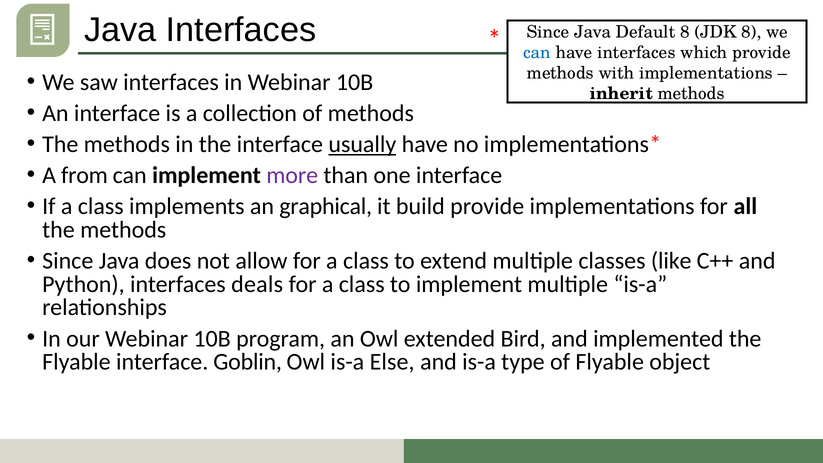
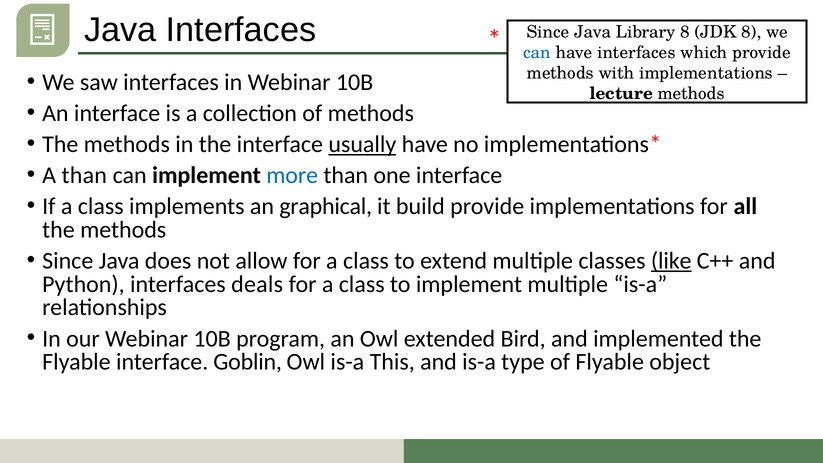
Default: Default -> Library (646, 32)
inherit: inherit -> lecture (621, 94)
A from: from -> than (84, 175)
more colour: purple -> blue (292, 175)
like underline: none -> present (671, 261)
Else: Else -> This (392, 362)
